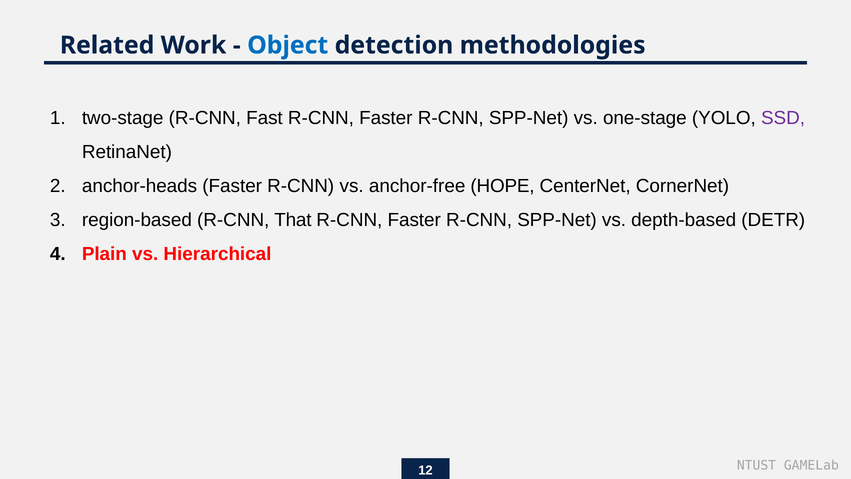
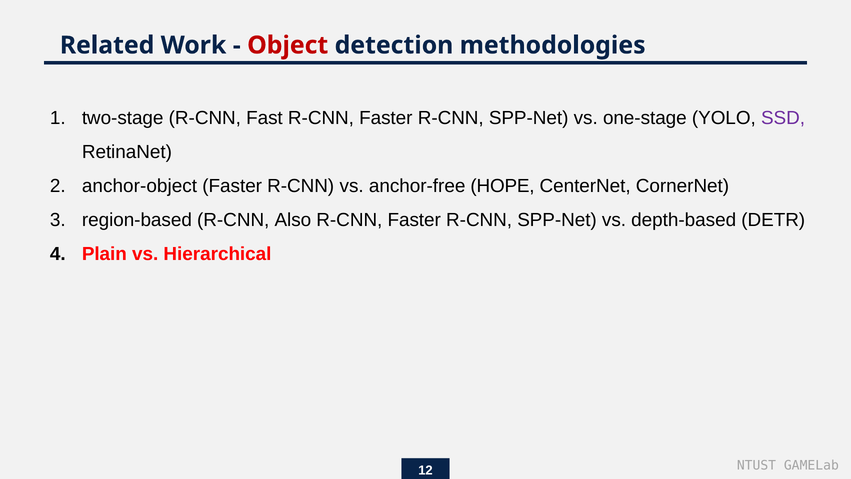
Object colour: blue -> red (288, 45)
anchor-heads: anchor-heads -> anchor-object (139, 186)
That: That -> Also (293, 220)
